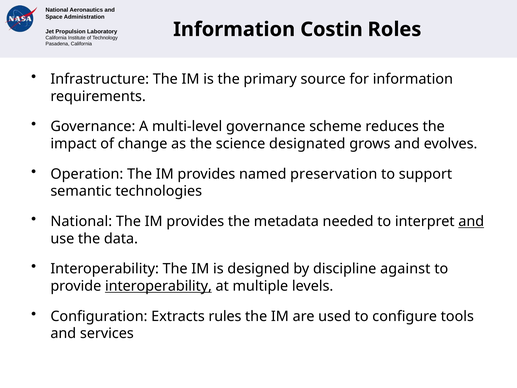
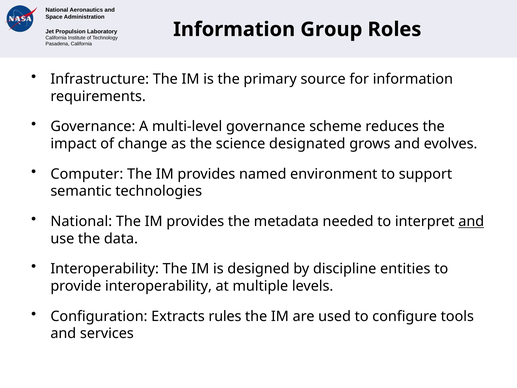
Costin: Costin -> Group (331, 29)
Operation: Operation -> Computer (87, 174)
preservation: preservation -> environment (334, 174)
against: against -> entities (405, 269)
interoperability underline: present -> none (158, 286)
